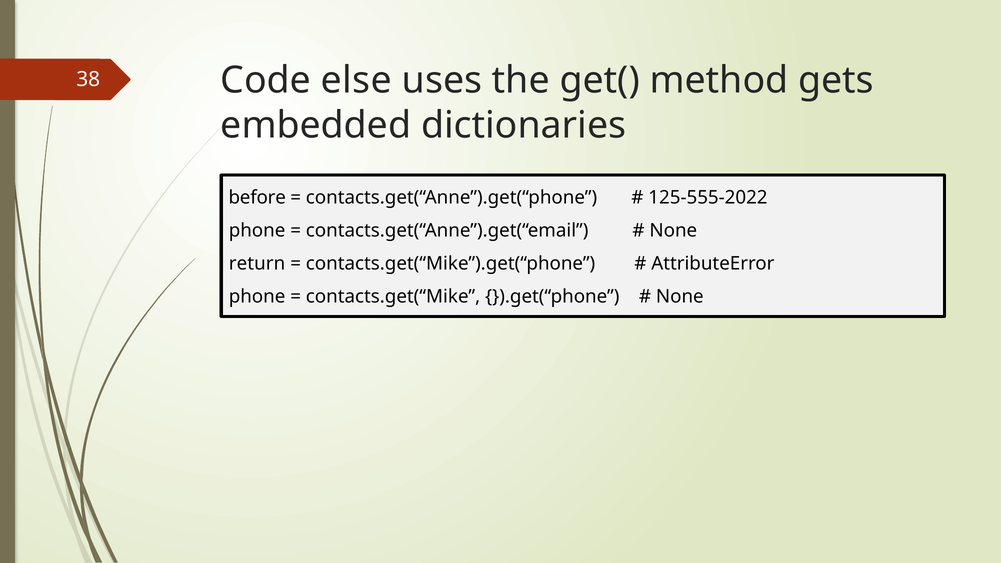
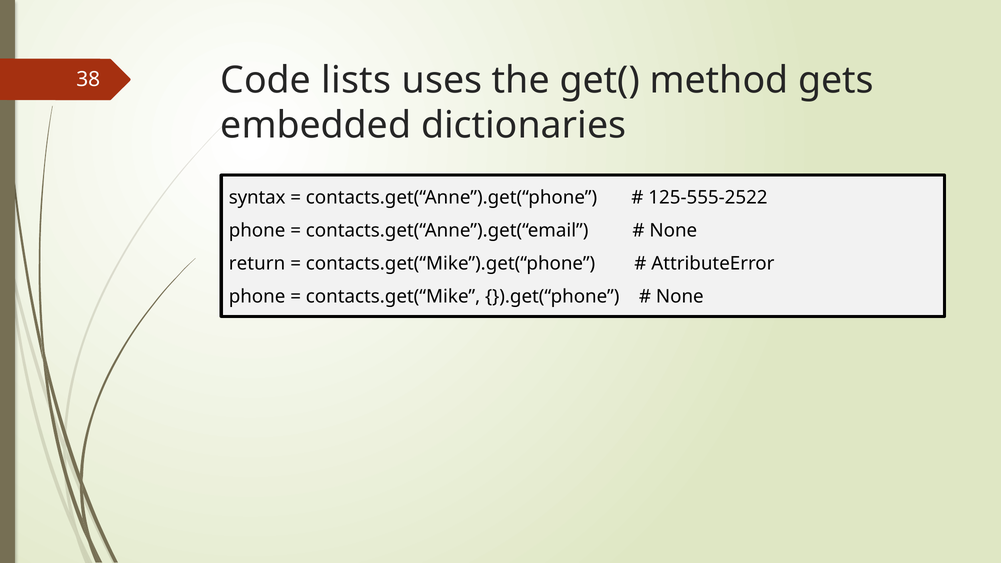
else: else -> lists (356, 80)
before: before -> syntax (257, 198)
125-555-2022: 125-555-2022 -> 125-555-2522 (708, 198)
